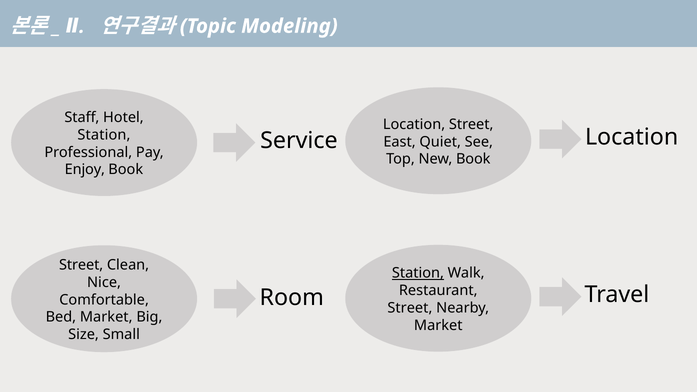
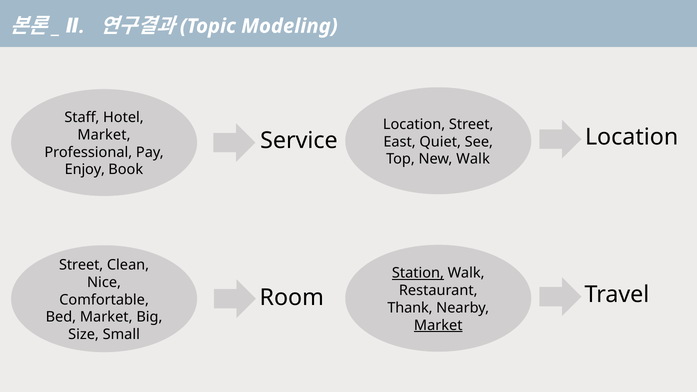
Station: Station -> Market (104, 135)
New Book: Book -> Walk (473, 159)
Street: Street -> Thank (410, 308)
Market underline: none -> present (438, 325)
